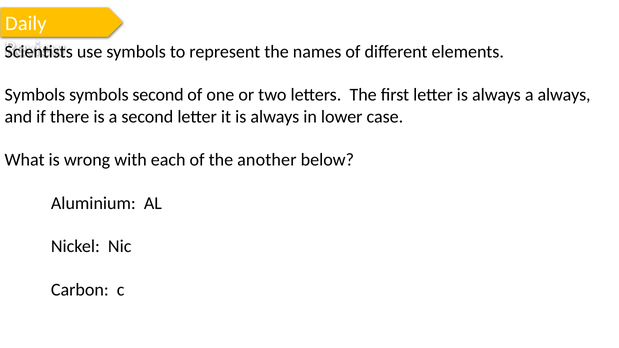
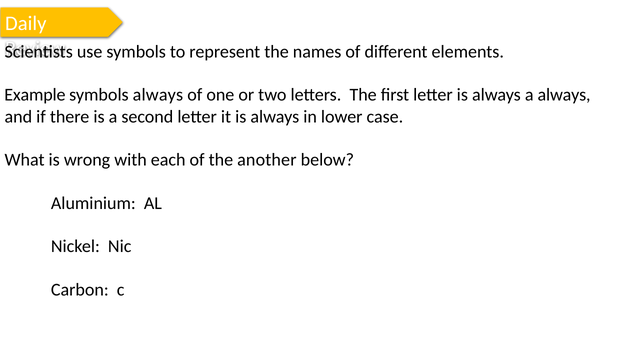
Symbols: Symbols -> Example (35, 95)
symbols second: second -> always (158, 95)
